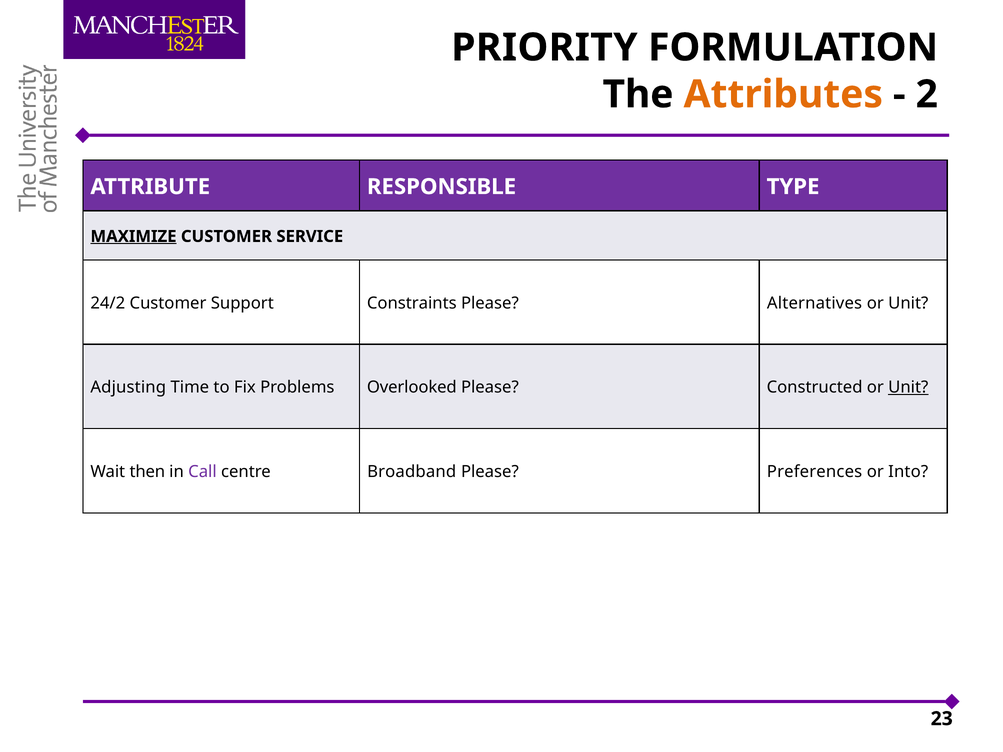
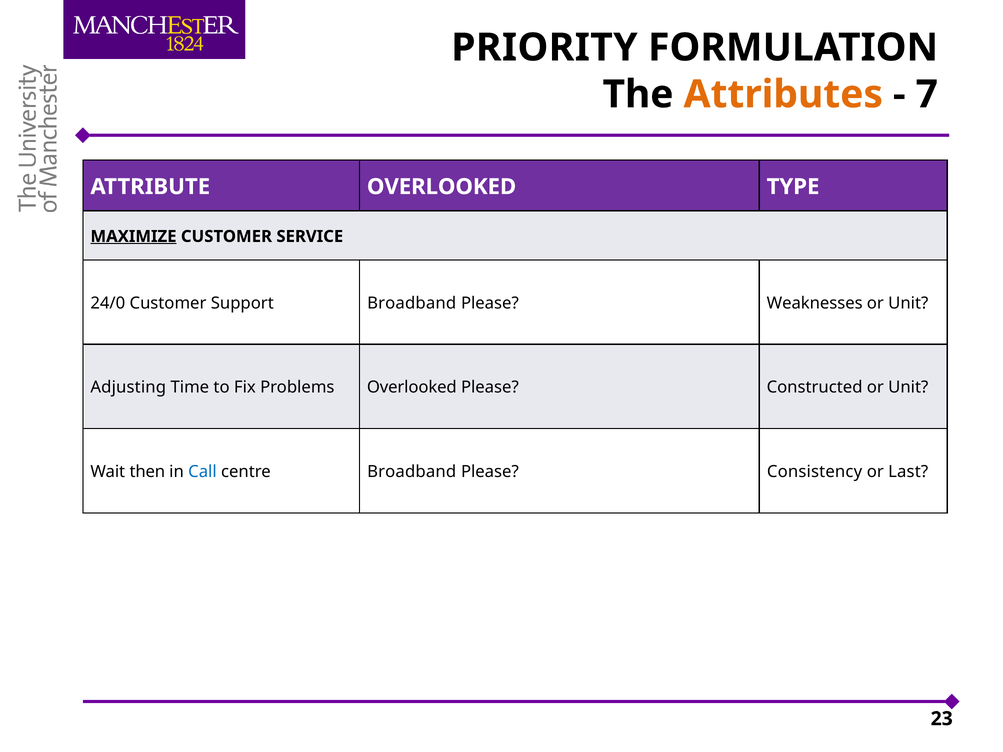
2: 2 -> 7 (927, 94)
ATTRIBUTE RESPONSIBLE: RESPONSIBLE -> OVERLOOKED (442, 187)
24/2: 24/2 -> 24/0 (108, 303)
Support Constraints: Constraints -> Broadband (412, 303)
Alternatives: Alternatives -> Weaknesses (815, 303)
Unit underline: present -> none (908, 388)
Call colour: purple -> blue (202, 472)
Preferences: Preferences -> Consistency (815, 472)
Into: Into -> Last (908, 472)
